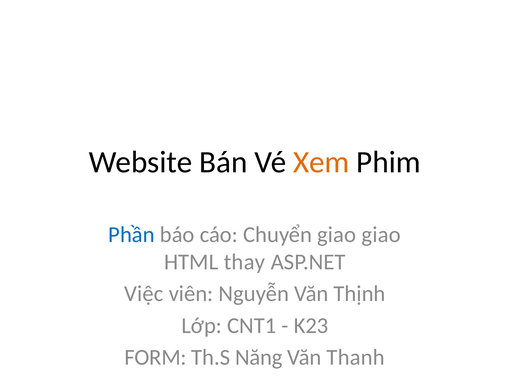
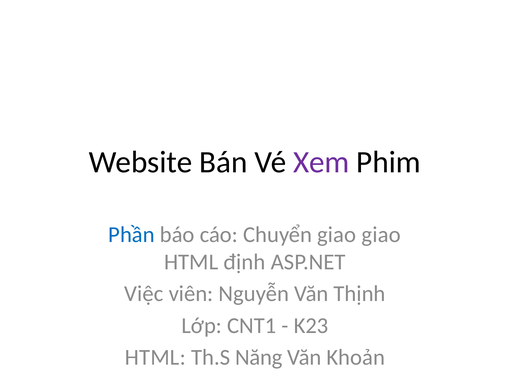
Xem colour: orange -> purple (321, 162)
thay: thay -> định (244, 262)
FORM: FORM -> HTML (155, 357)
Thanh: Thanh -> Khoản (356, 357)
